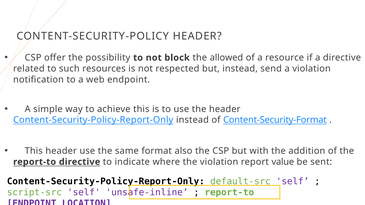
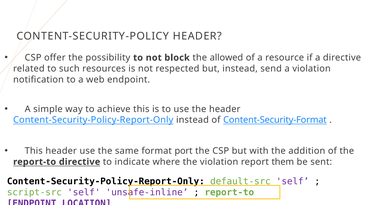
also: also -> port (184, 151)
value: value -> them (283, 162)
